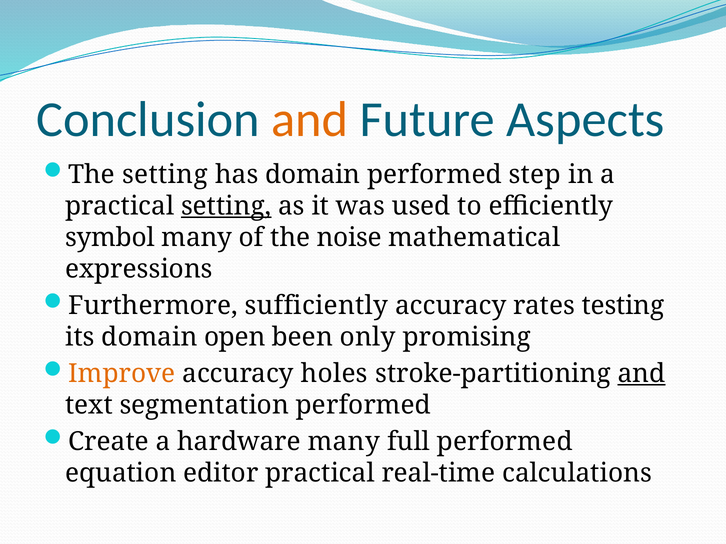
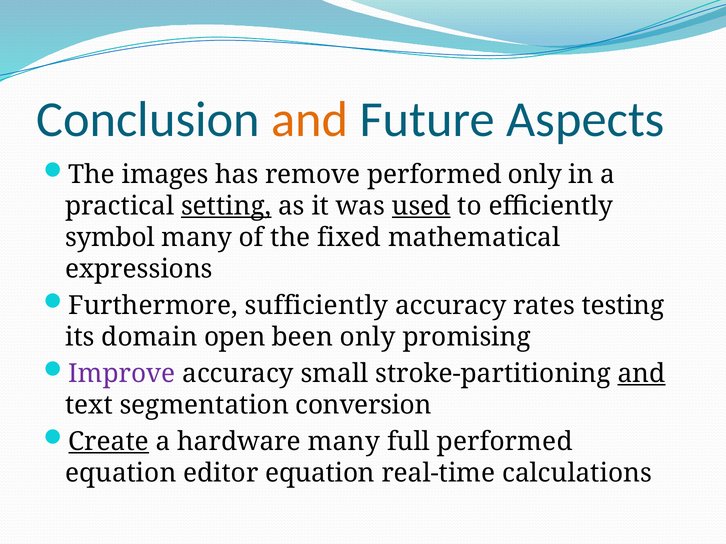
The setting: setting -> images (165, 175)
has domain: domain -> remove (313, 175)
performed step: step -> only (535, 175)
used underline: none -> present (421, 206)
noise: noise -> fixed (349, 238)
Improve colour: orange -> purple (122, 374)
holes: holes -> small (334, 374)
segmentation performed: performed -> conversion (364, 405)
Create underline: none -> present (109, 442)
editor practical: practical -> equation (320, 473)
